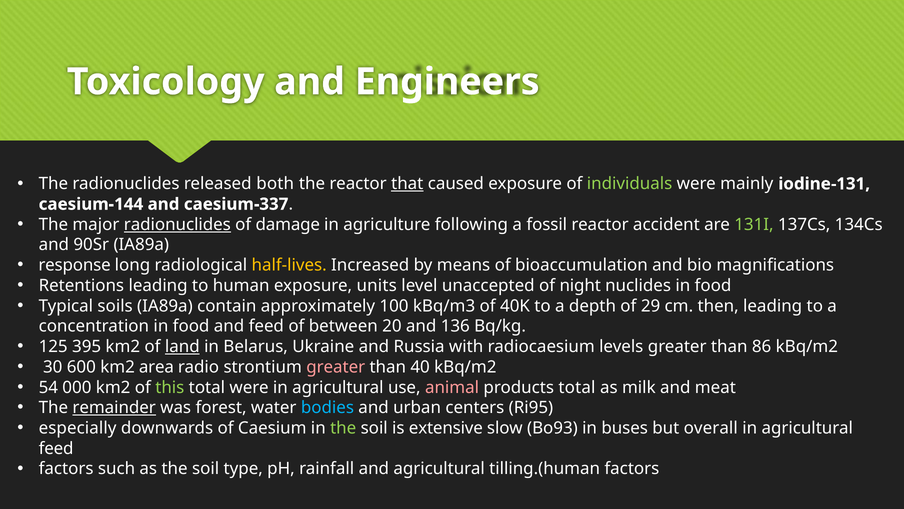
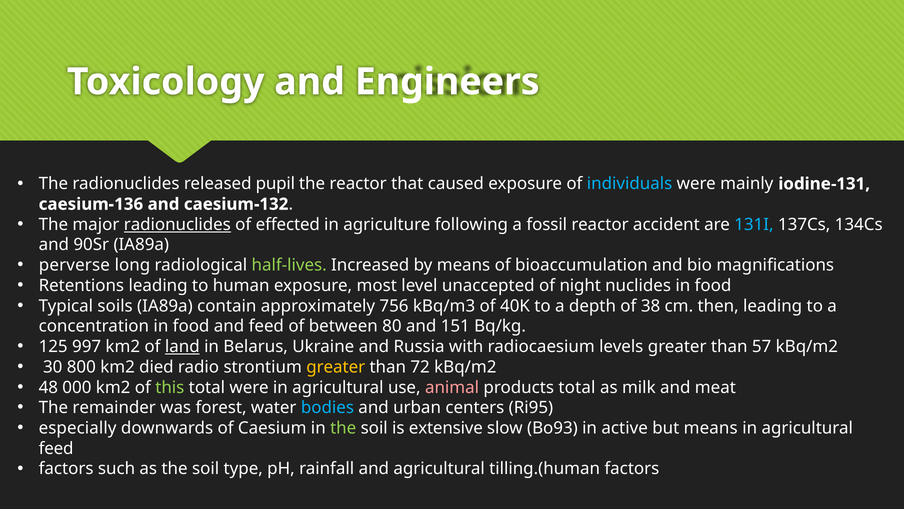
both: both -> pupil (275, 184)
that underline: present -> none (407, 184)
individuals colour: light green -> light blue (630, 184)
caesium-144: caesium-144 -> caesium-136 (91, 204)
caesium-337: caesium-337 -> caesium-132 (236, 204)
damage: damage -> effected (288, 224)
131I colour: light green -> light blue (754, 224)
response: response -> perverse (74, 265)
half-lives colour: yellow -> light green (289, 265)
units: units -> most (377, 285)
100: 100 -> 756 (394, 306)
29: 29 -> 38 (651, 306)
20: 20 -> 80 (392, 326)
136: 136 -> 151 (455, 326)
395: 395 -> 997 (87, 346)
86: 86 -> 57 (762, 346)
600: 600 -> 800 (81, 367)
area: area -> died (156, 367)
greater colour: pink -> yellow (336, 367)
40: 40 -> 72 (420, 367)
54: 54 -> 48 (48, 387)
remainder underline: present -> none (114, 407)
buses: buses -> active (625, 428)
but overall: overall -> means (711, 428)
